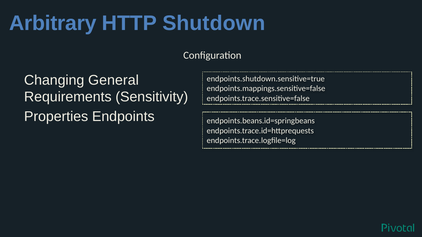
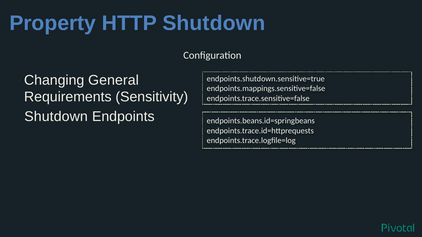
Arbitrary: Arbitrary -> Property (53, 23)
Properties: Properties -> Shutdown (56, 117)
